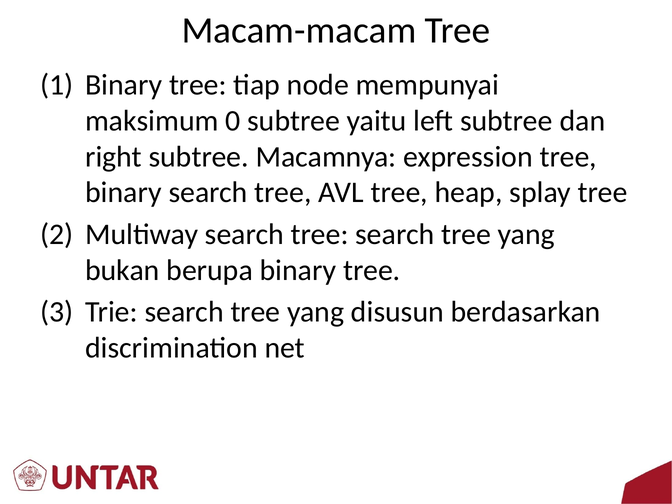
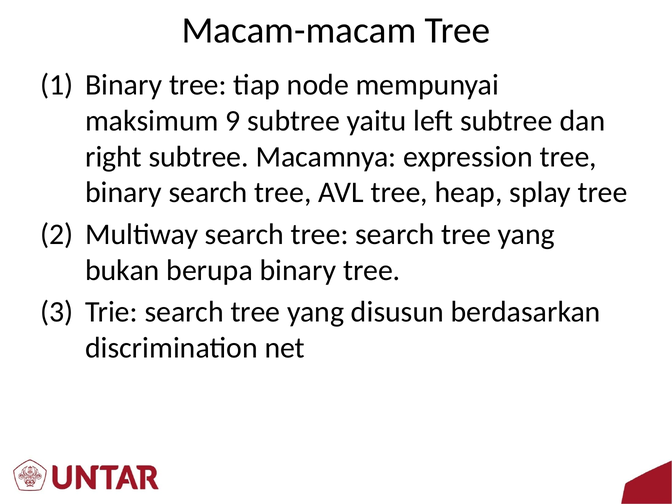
0: 0 -> 9 (233, 121)
